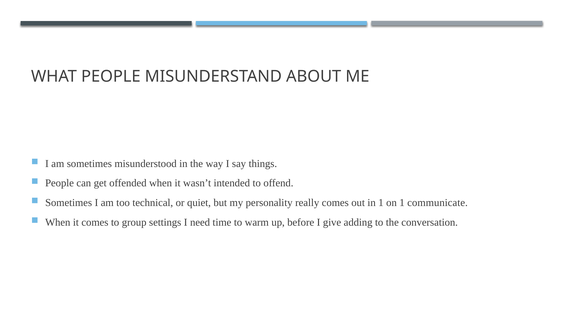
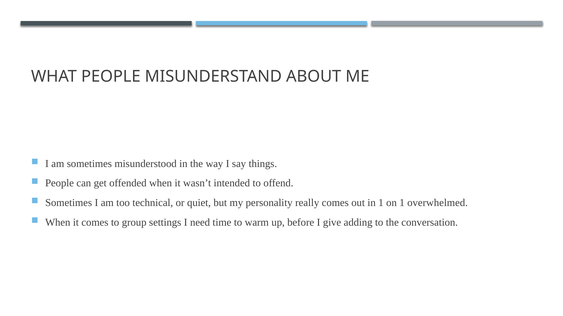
communicate: communicate -> overwhelmed (438, 203)
